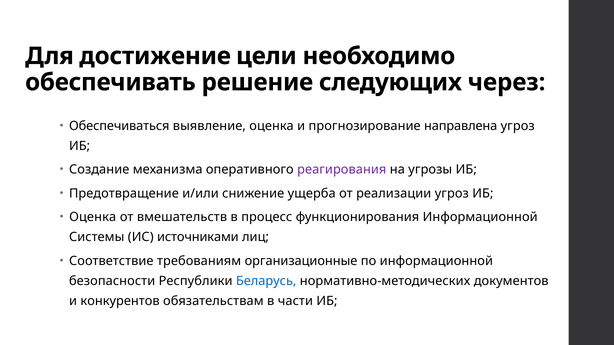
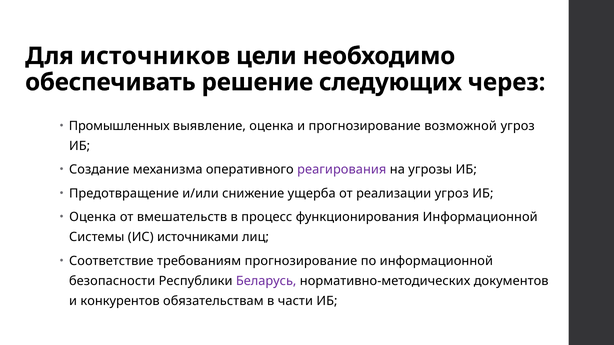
достижение: достижение -> источников (155, 56)
Обеспечиваться: Обеспечиваться -> Промышленных (119, 126)
направлена: направлена -> возможной (461, 126)
требованиям организационные: организационные -> прогнозирование (301, 261)
Беларусь colour: blue -> purple (266, 281)
